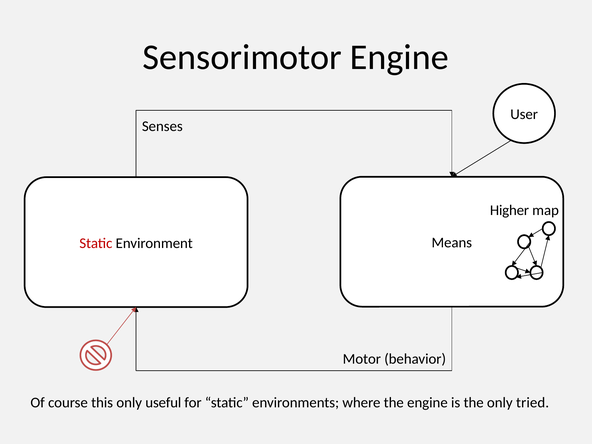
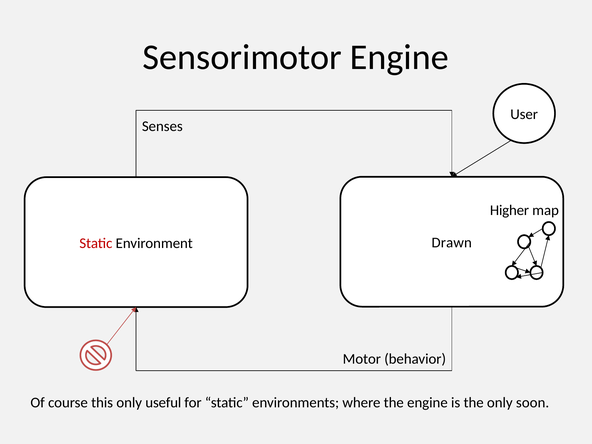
Means: Means -> Drawn (452, 243)
tried: tried -> soon (533, 403)
